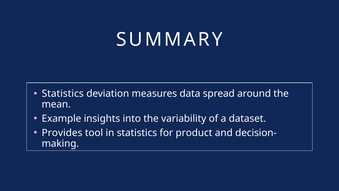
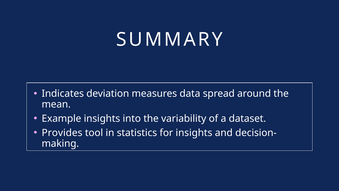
Statistics: Statistics -> Indicates (63, 94)
for product: product -> insights (194, 133)
